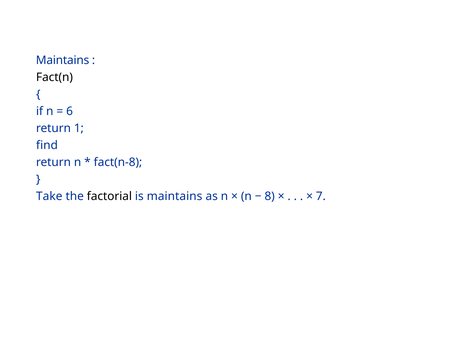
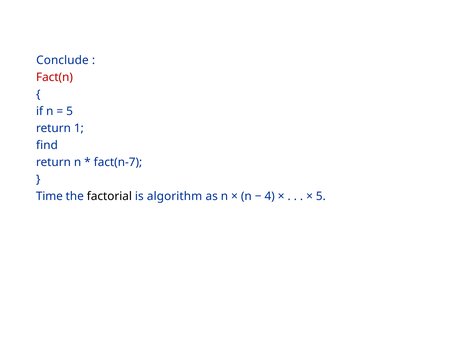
Maintains: Maintains -> Conclude (62, 60)
Fact(n colour: black -> red (54, 77)
6: 6 -> 5 (70, 111)
fact(n-8: fact(n-8 -> fact(n-7 (118, 162)
Take: Take -> Time (49, 196)
is maintains: maintains -> algorithm (175, 196)
8: 8 -> 4 (270, 196)
7: 7 -> 5 (321, 196)
